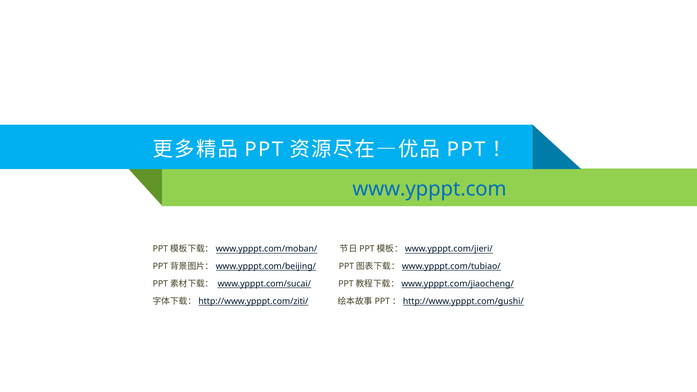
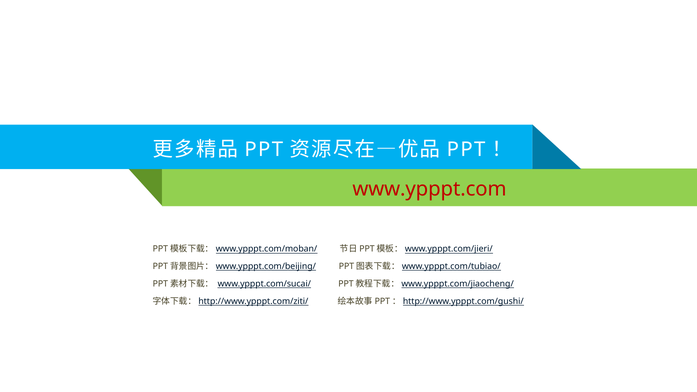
www.ypppt.com colour: blue -> red (429, 189)
